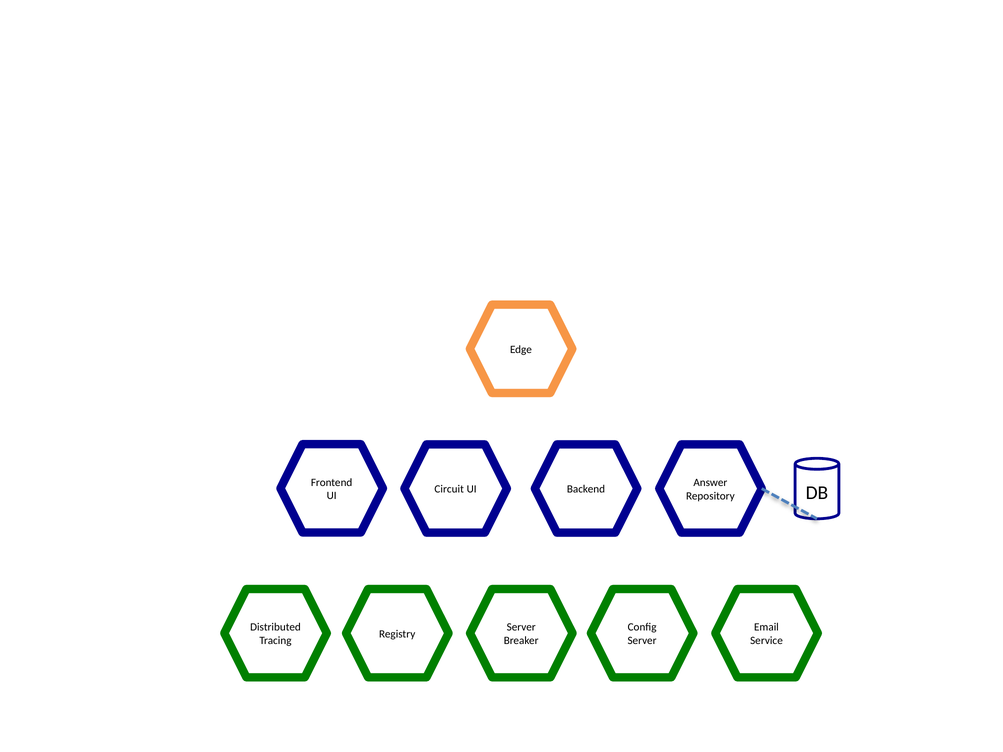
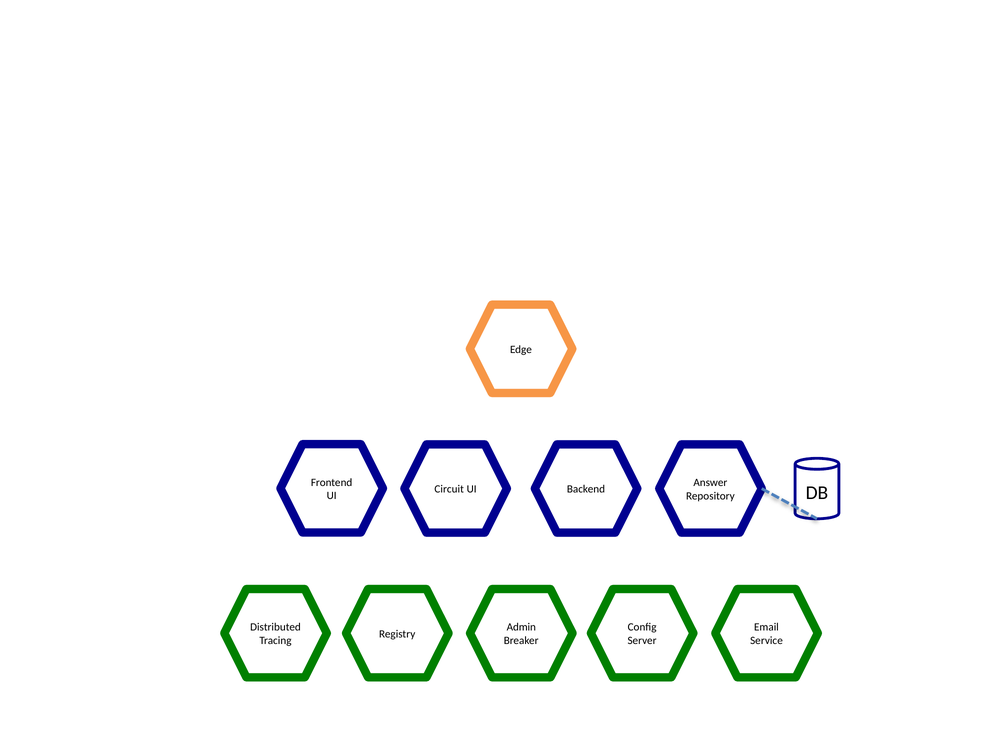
Server: Server -> Admin (521, 627)
